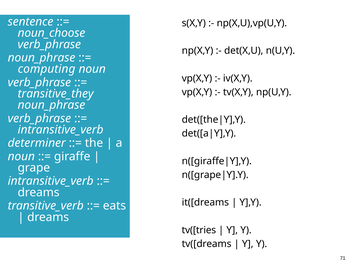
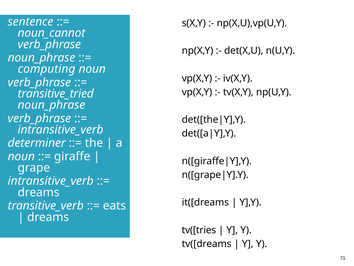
noun_choose: noun_choose -> noun_cannot (51, 33)
transitive_they: transitive_they -> transitive_tried (56, 94)
